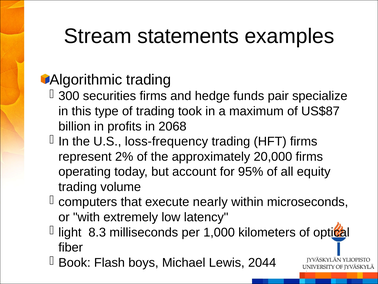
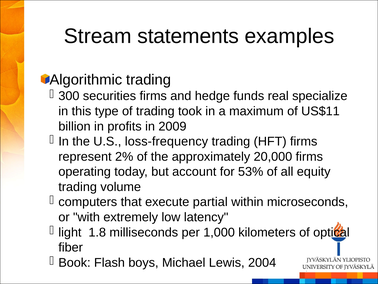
pair: pair -> real (278, 96)
US$87: US$87 -> US$11 (320, 111)
2068: 2068 -> 2009 (172, 126)
95%: 95% -> 53% (251, 171)
nearly: nearly -> partial (210, 202)
8.3: 8.3 -> 1.8 (97, 232)
2044: 2044 -> 2004 (262, 262)
